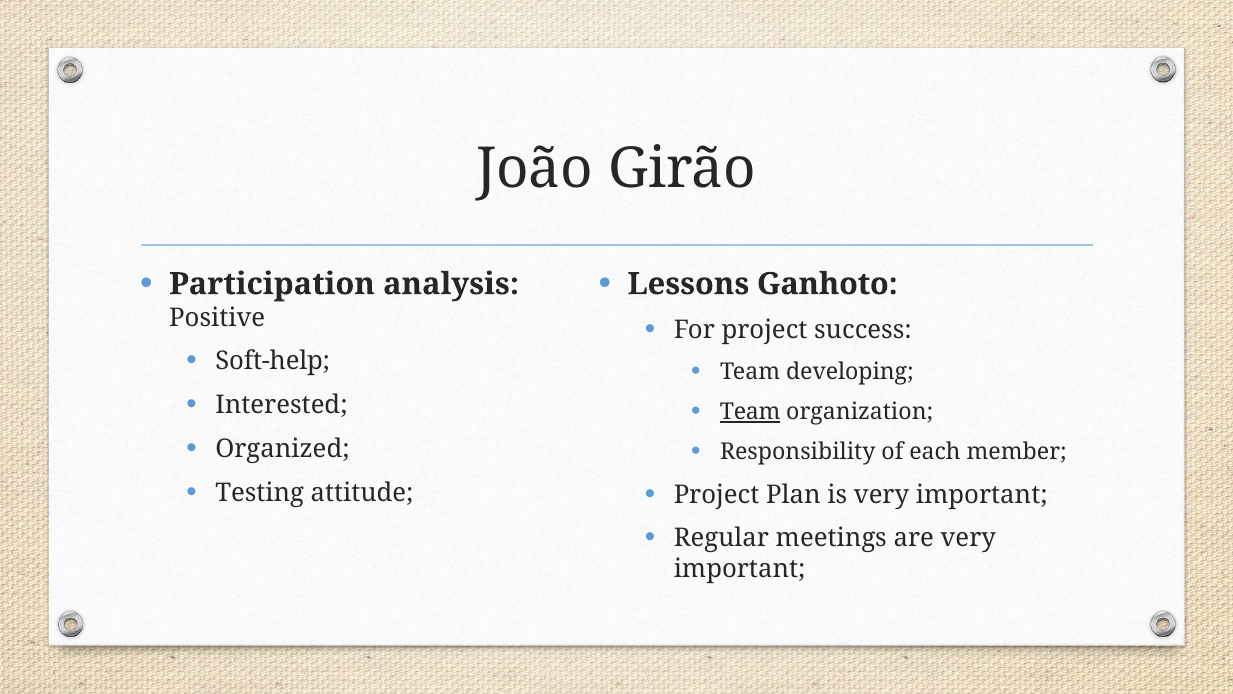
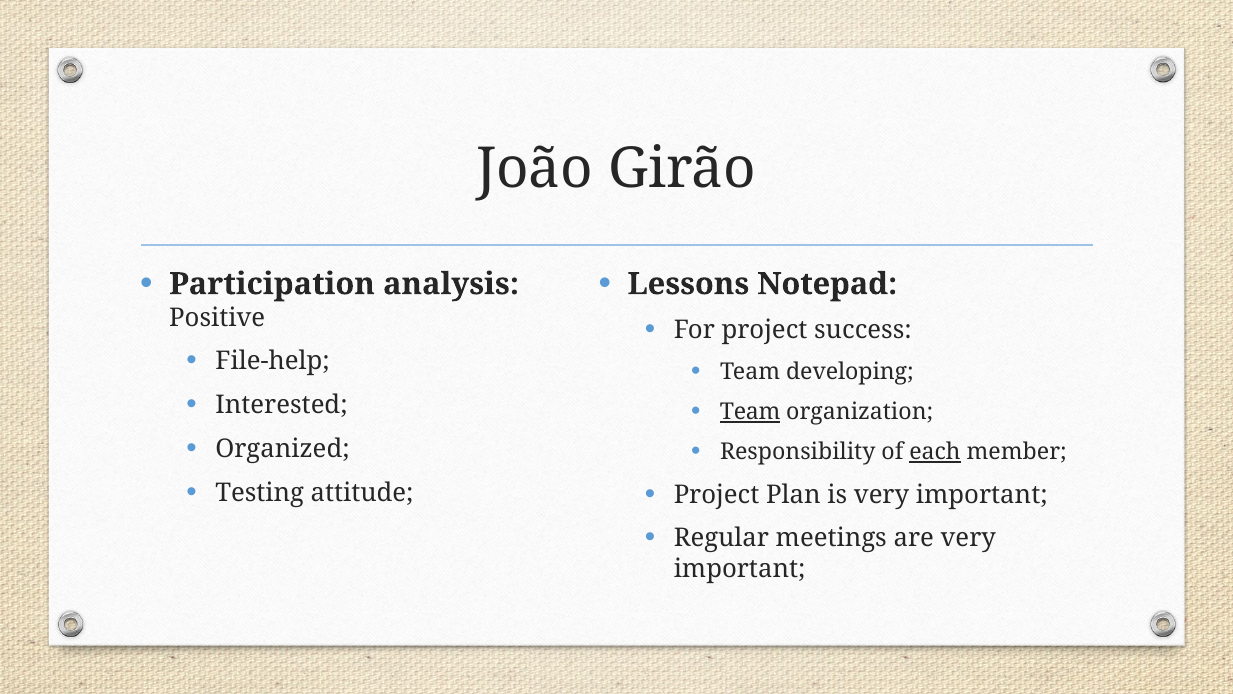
Ganhoto: Ganhoto -> Notepad (827, 284)
Soft-help: Soft-help -> File-help (273, 361)
each underline: none -> present (935, 452)
